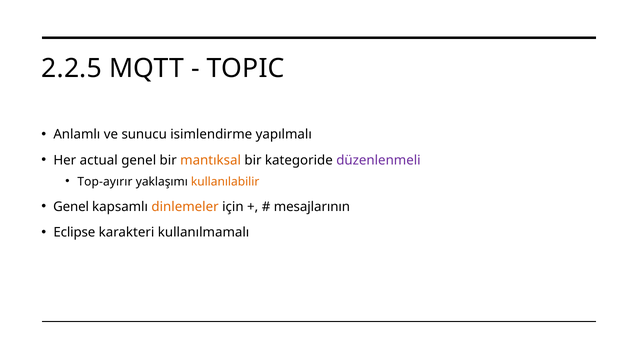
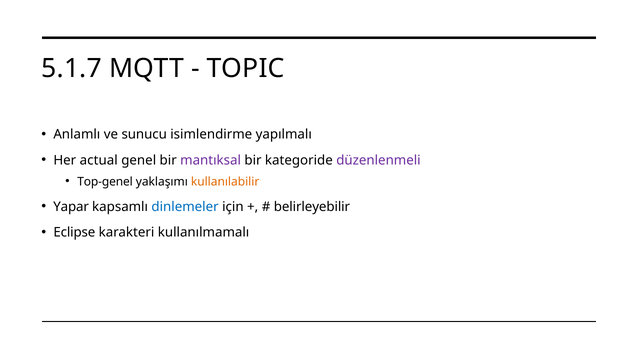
2.2.5: 2.2.5 -> 5.1.7 (72, 68)
mantıksal colour: orange -> purple (211, 160)
Top-ayırır: Top-ayırır -> Top-genel (105, 182)
Genel: Genel -> Yapar (71, 207)
dinlemeler colour: orange -> blue (185, 207)
mesajlarının: mesajlarının -> belirleyebilir (312, 207)
